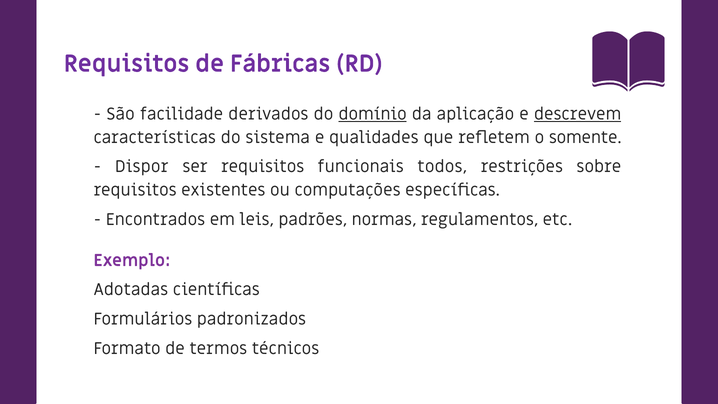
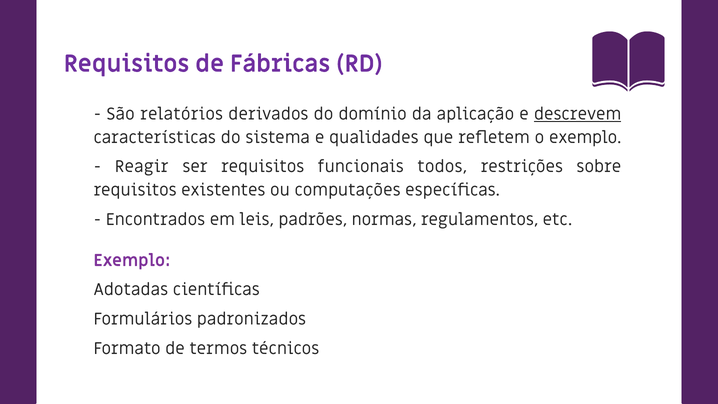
facilidade: facilidade -> relatórios (182, 114)
domínio underline: present -> none (373, 114)
o somente: somente -> exemplo (585, 137)
Dispor: Dispor -> Reagir (142, 167)
